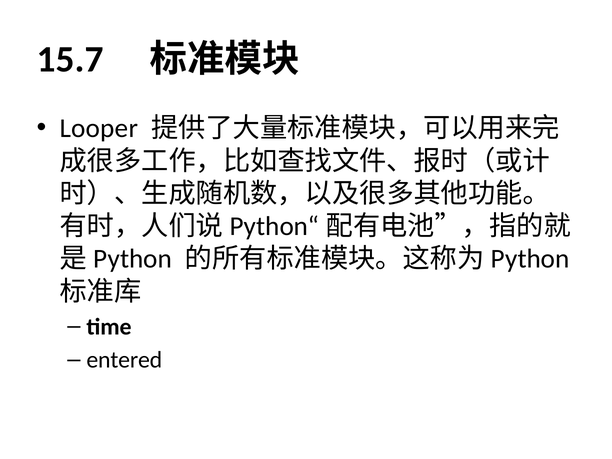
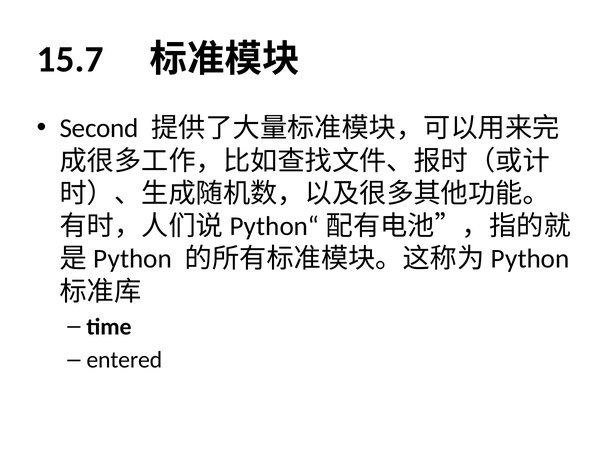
Looper: Looper -> Second (99, 128)
